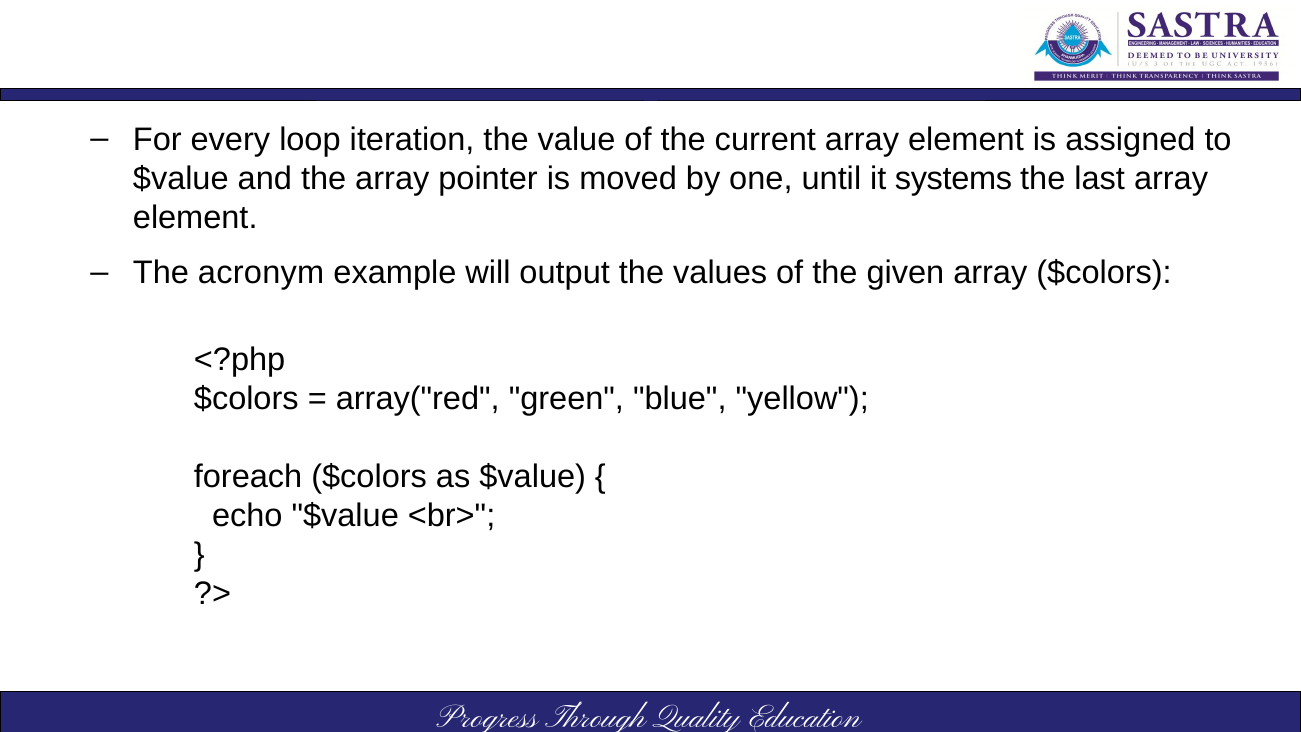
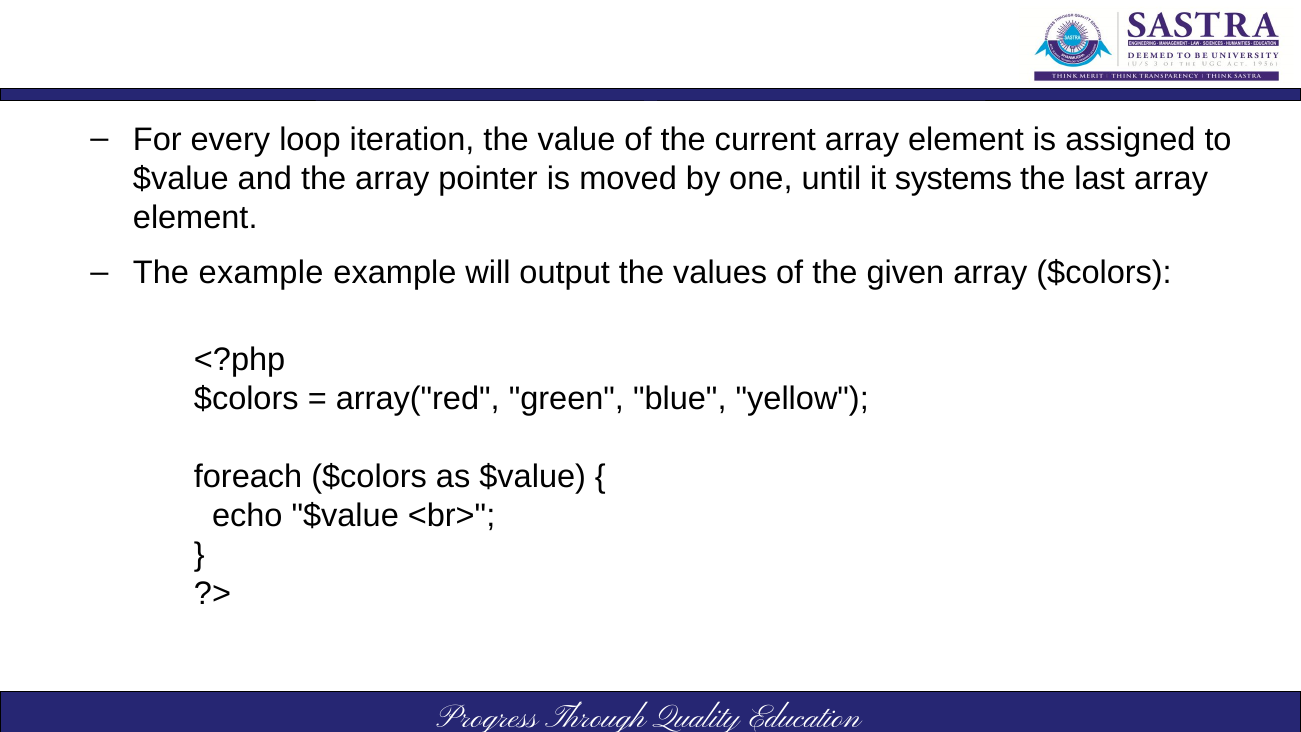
The acronym: acronym -> example (261, 273)
